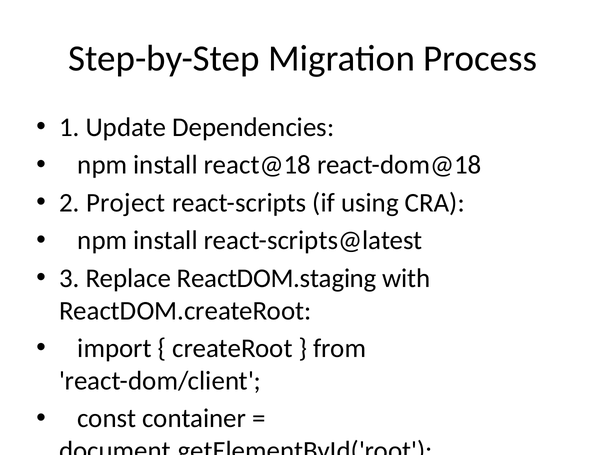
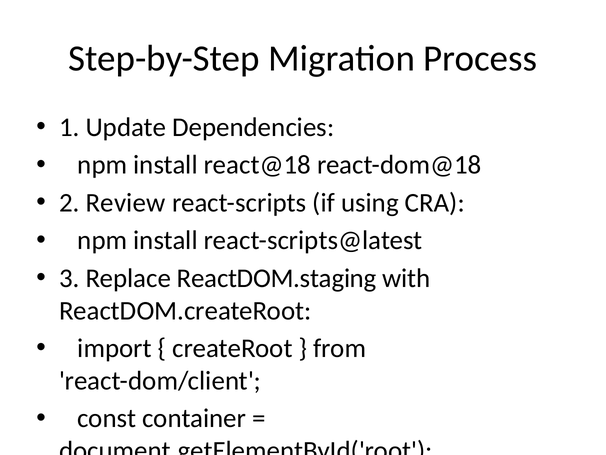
Project: Project -> Review (126, 203)
